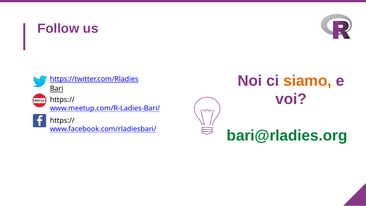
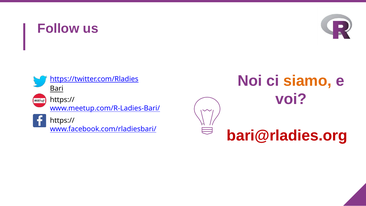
bari@rladies.org colour: green -> red (287, 136)
